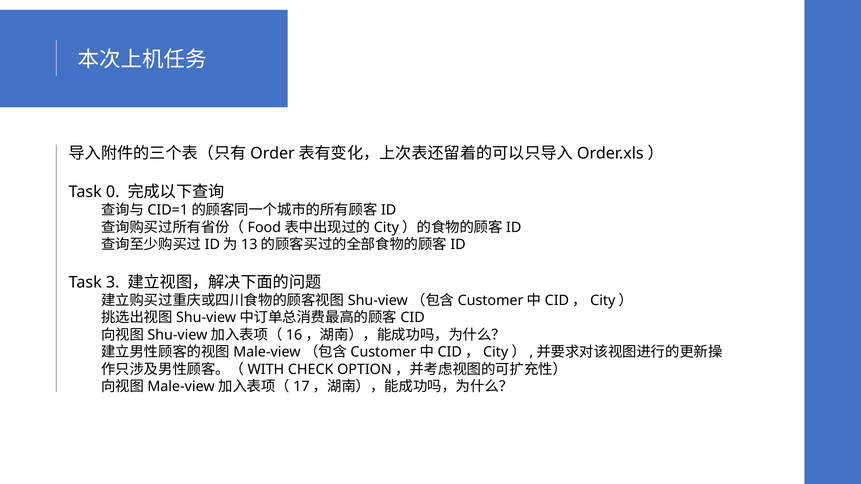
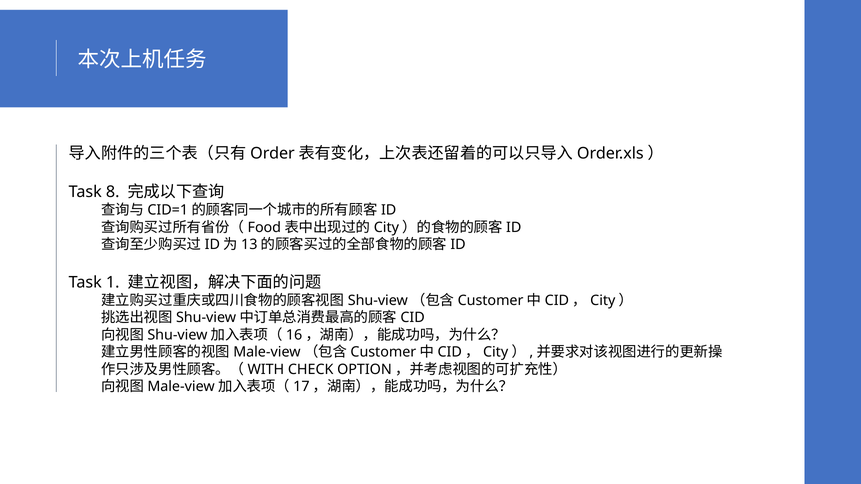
0: 0 -> 8 (113, 192)
3: 3 -> 1 (113, 283)
